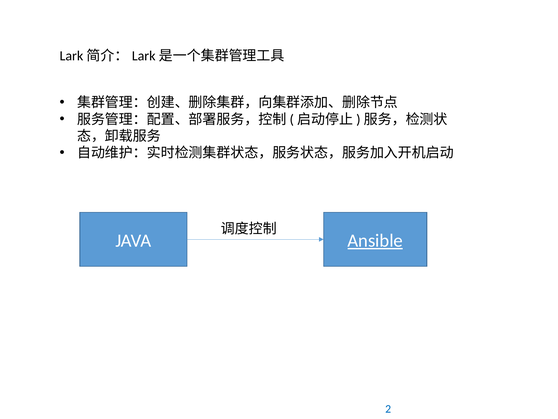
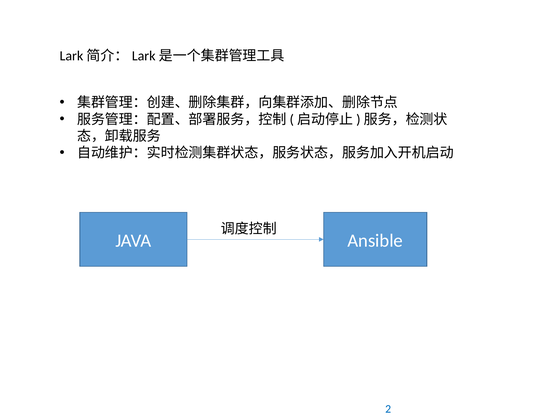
Ansible underline: present -> none (375, 240)
